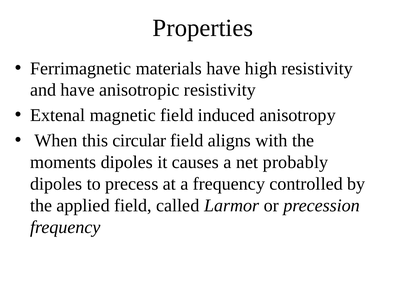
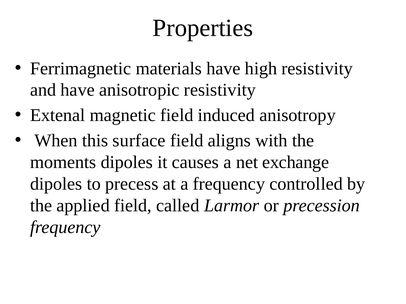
circular: circular -> surface (139, 141)
probably: probably -> exchange (296, 162)
